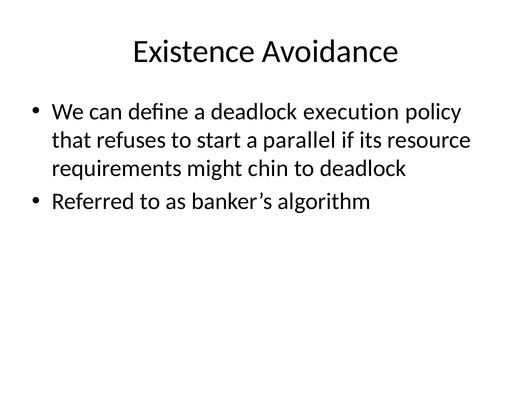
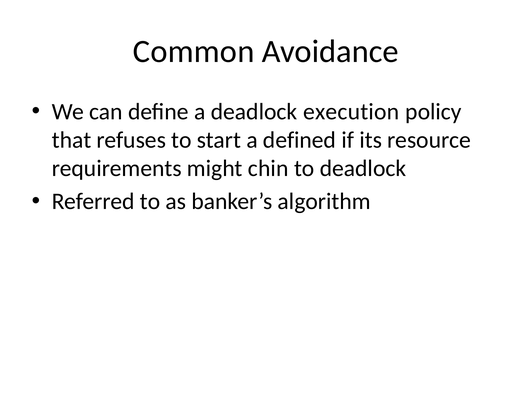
Existence: Existence -> Common (194, 51)
parallel: parallel -> defined (300, 140)
